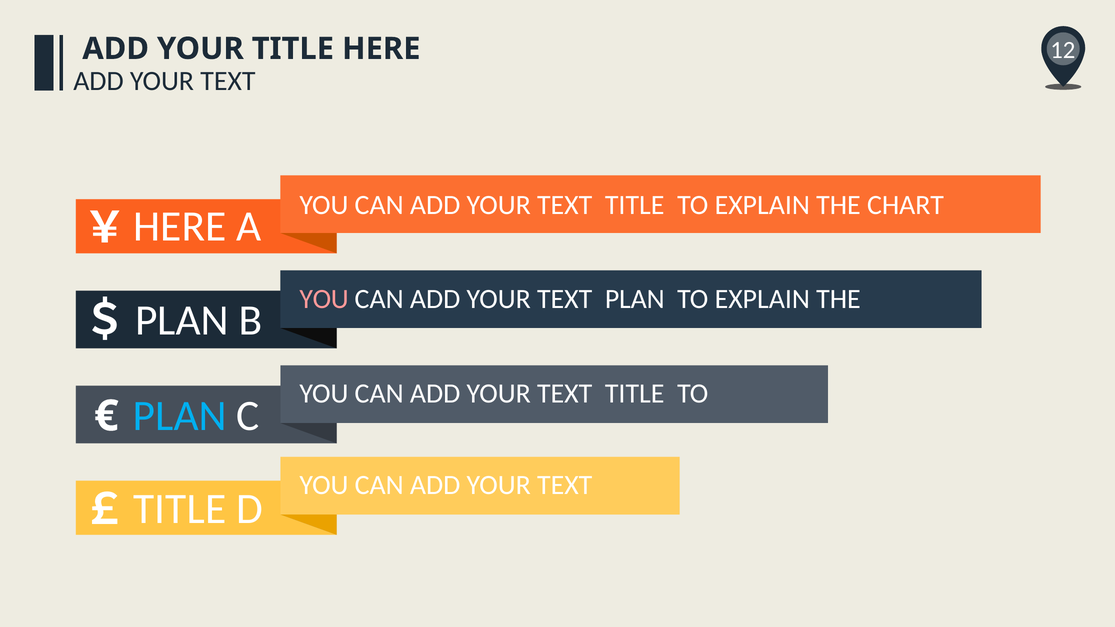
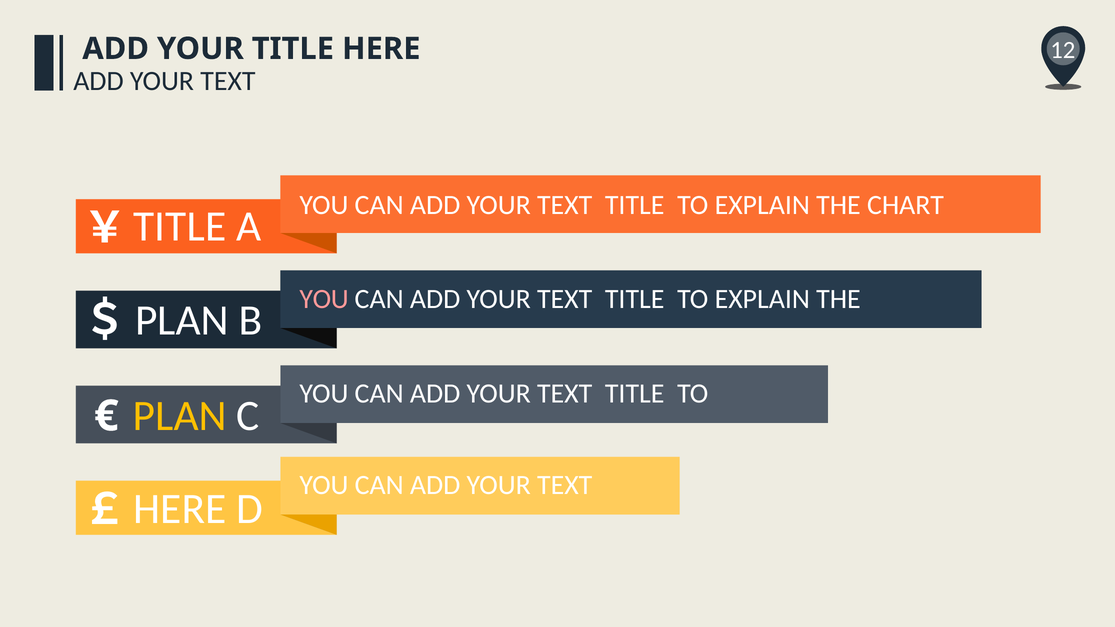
HERE: HERE -> TITLE (180, 227)
PLAN: PLAN -> TITLE (635, 299)
PLAN colour: light blue -> yellow (180, 416)
TITLE: TITLE -> HERE (180, 509)
